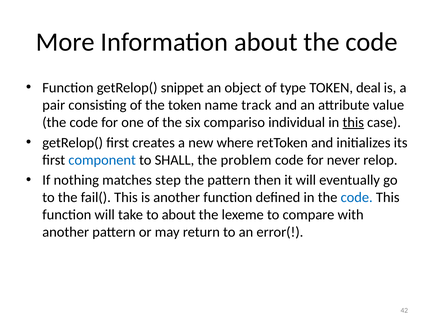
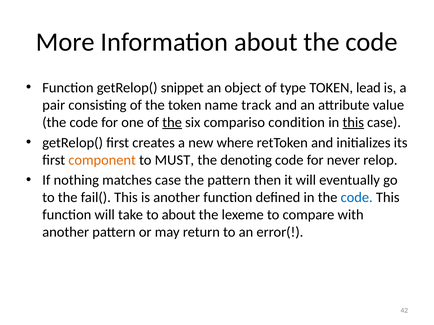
deal: deal -> lead (368, 88)
the underline: none -> present (172, 123)
individual: individual -> condition (297, 123)
component colour: blue -> orange (102, 160)
SHALL: SHALL -> MUST (174, 160)
problem: problem -> denoting (246, 160)
matches step: step -> case (168, 180)
